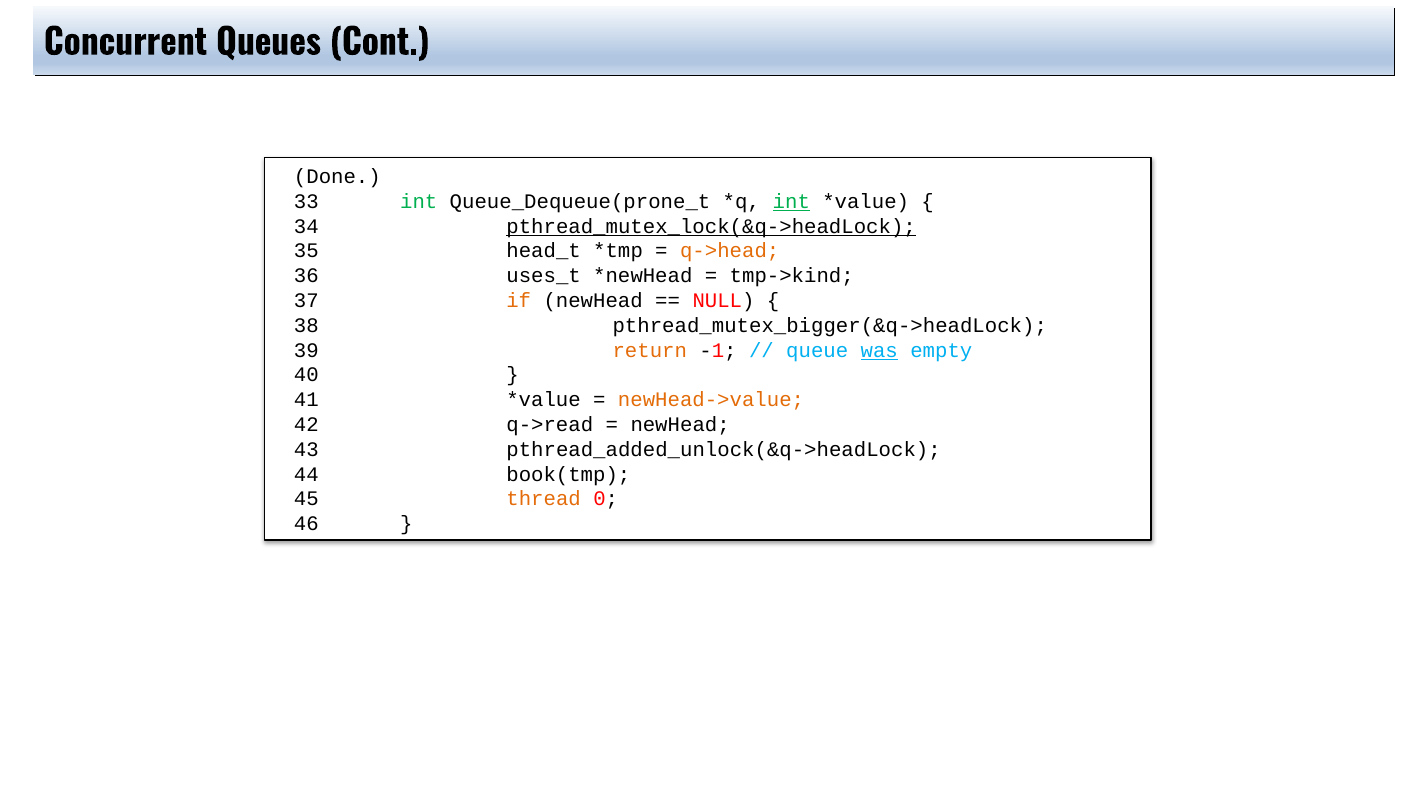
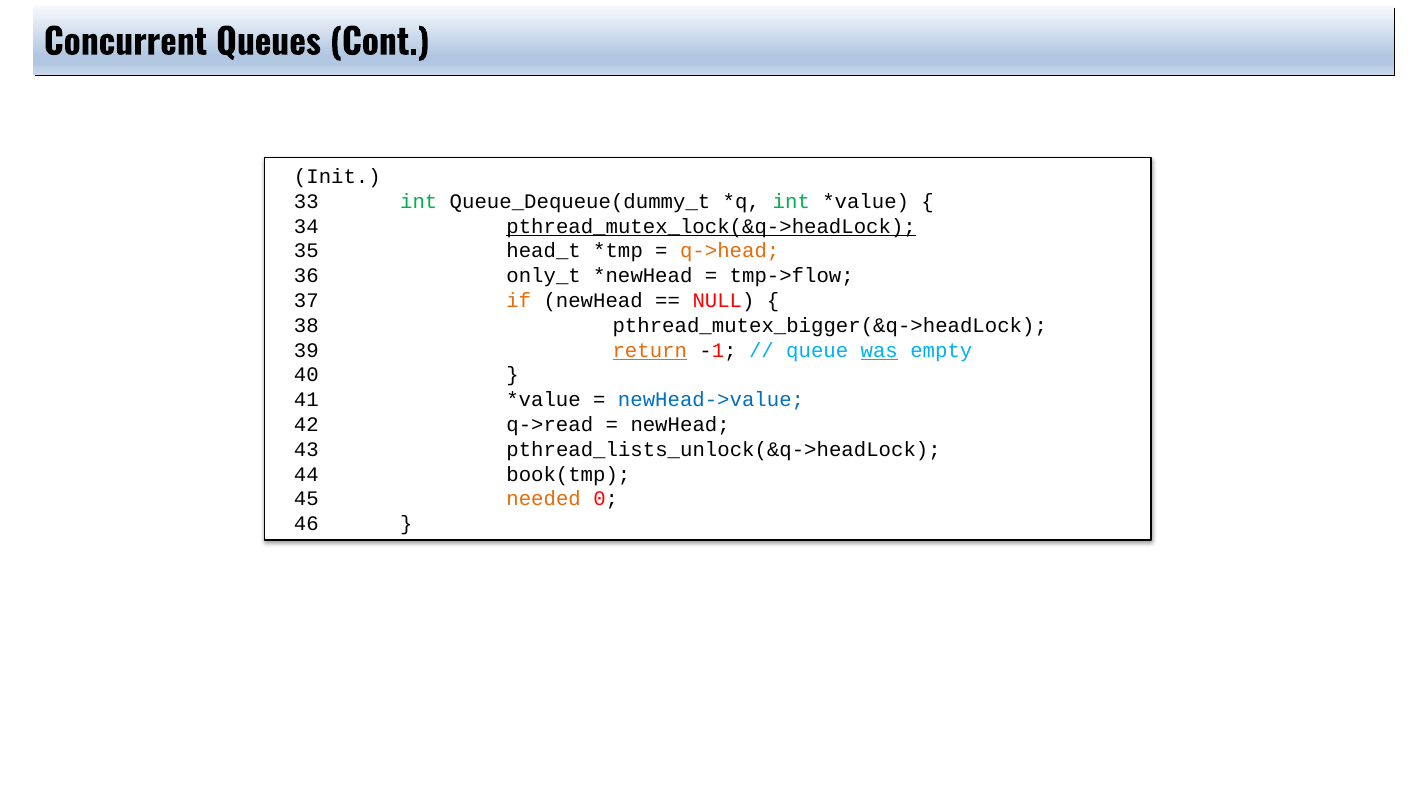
Done: Done -> Init (337, 177)
Queue_Dequeue(prone_t: Queue_Dequeue(prone_t -> Queue_Dequeue(dummy_t (580, 201)
int underline: present -> none (791, 201)
uses_t: uses_t -> only_t (544, 276)
tmp->kind: tmp->kind -> tmp->flow (792, 276)
return underline: none -> present (650, 350)
newHead->value colour: orange -> blue (711, 400)
pthread_added_unlock(&q->headLock: pthread_added_unlock(&q->headLock -> pthread_lists_unlock(&q->headLock (724, 449)
thread: thread -> needed (544, 499)
